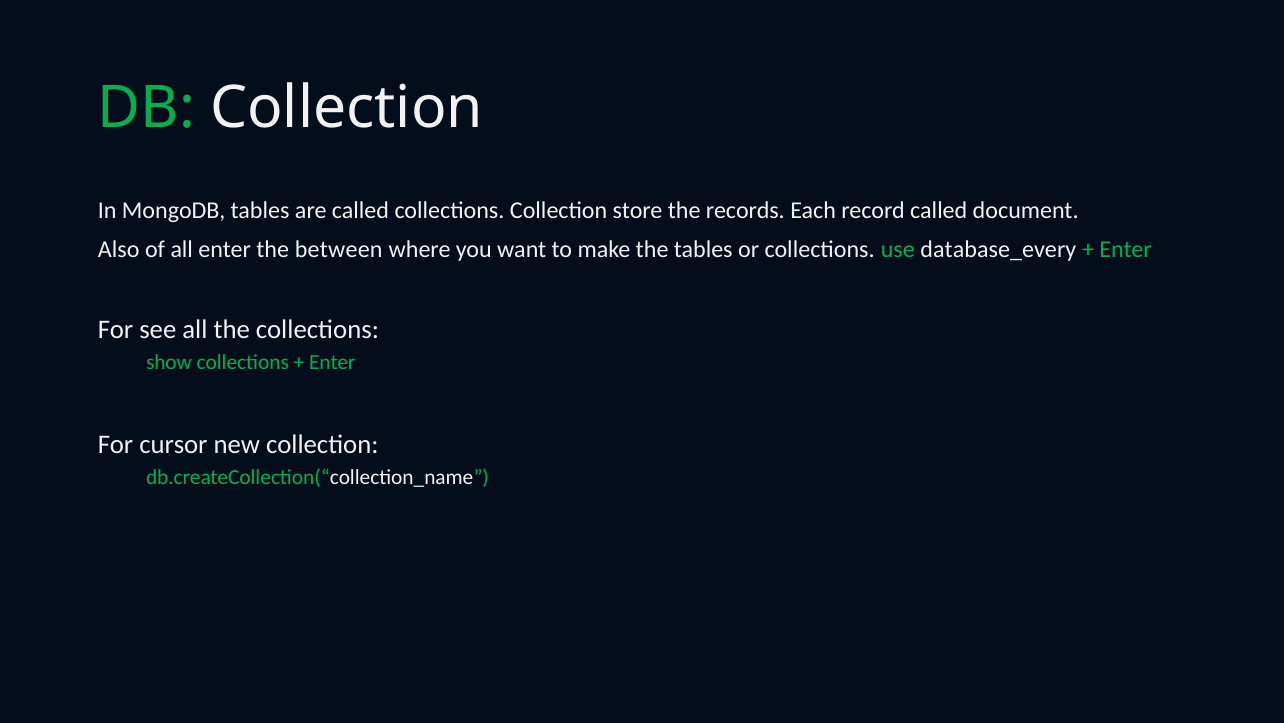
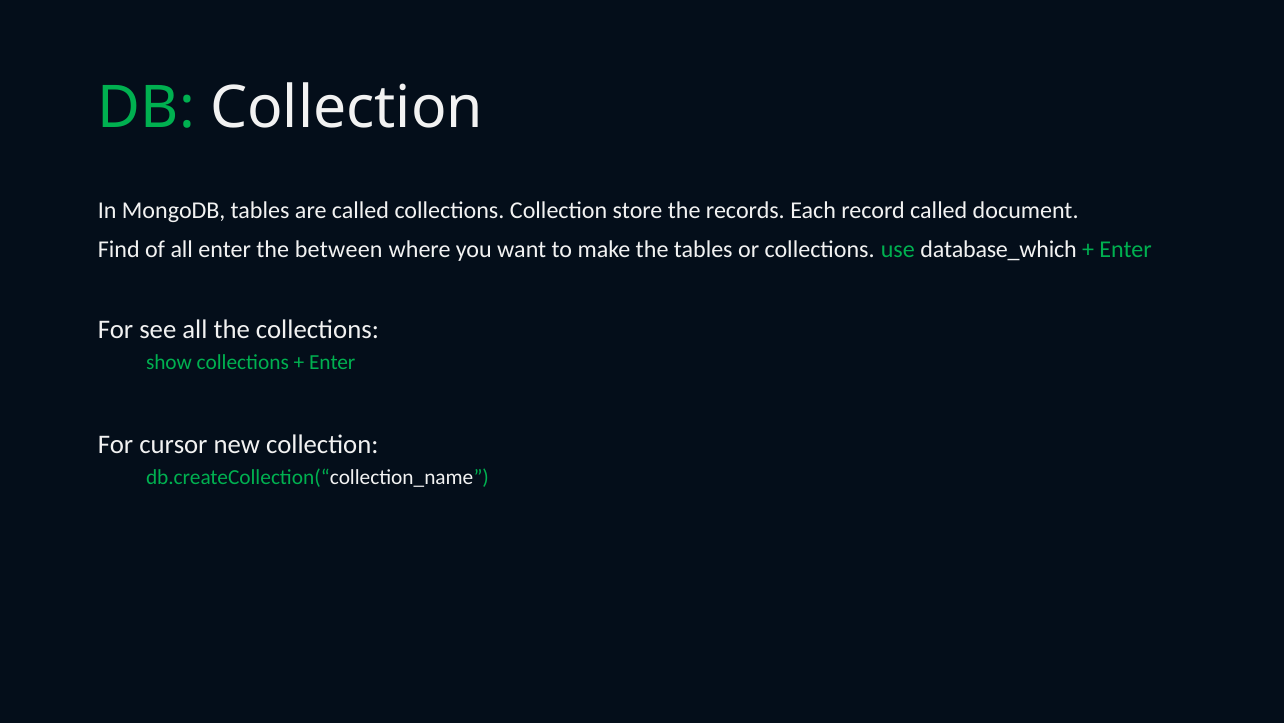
Also: Also -> Find (119, 249)
database_every: database_every -> database_which (999, 249)
